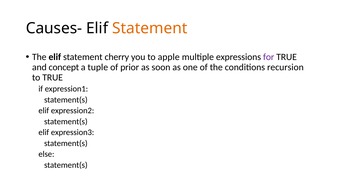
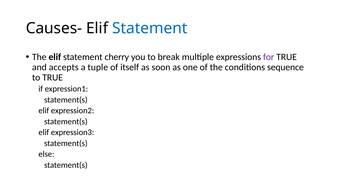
Statement colour: orange -> blue (150, 28)
apple: apple -> break (169, 57)
concept: concept -> accepts (64, 67)
prior: prior -> itself (130, 67)
recursion: recursion -> sequence (285, 67)
